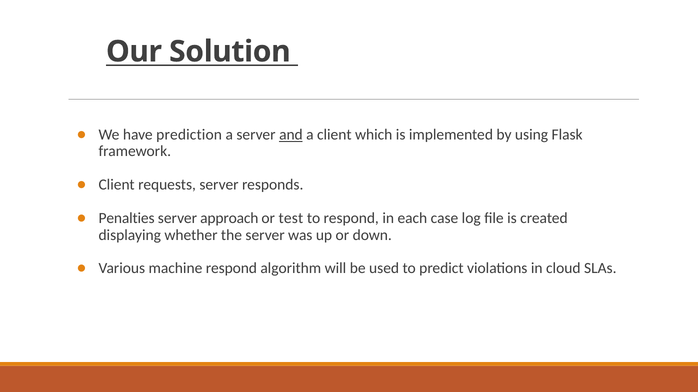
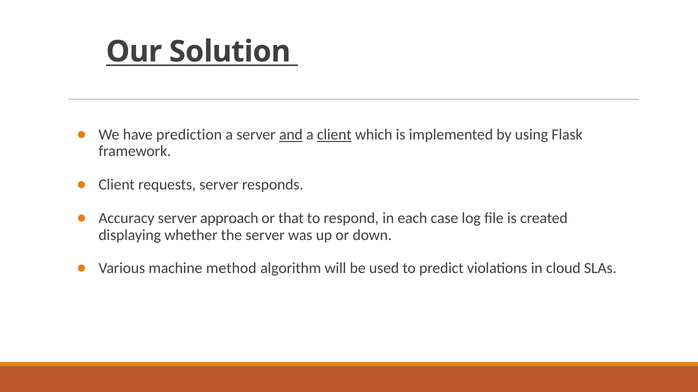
client underline: none -> present (334, 135)
Penalties: Penalties -> Accuracy (127, 219)
test: test -> that (291, 219)
machine respond: respond -> method (231, 269)
